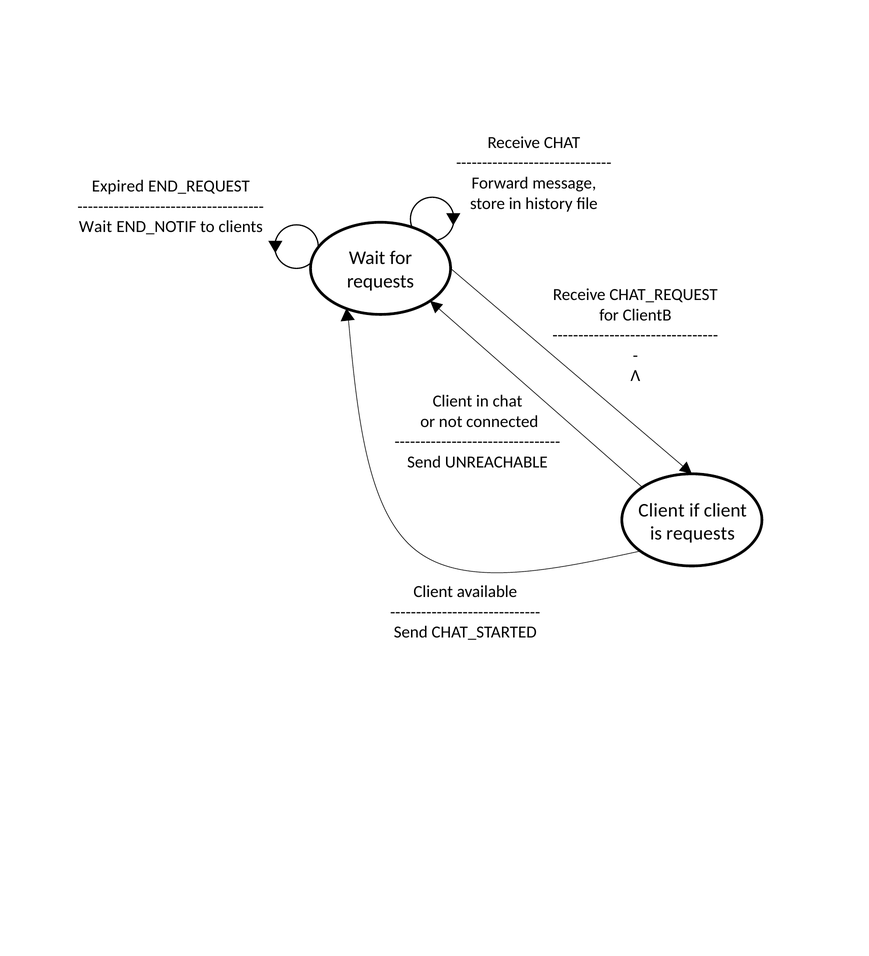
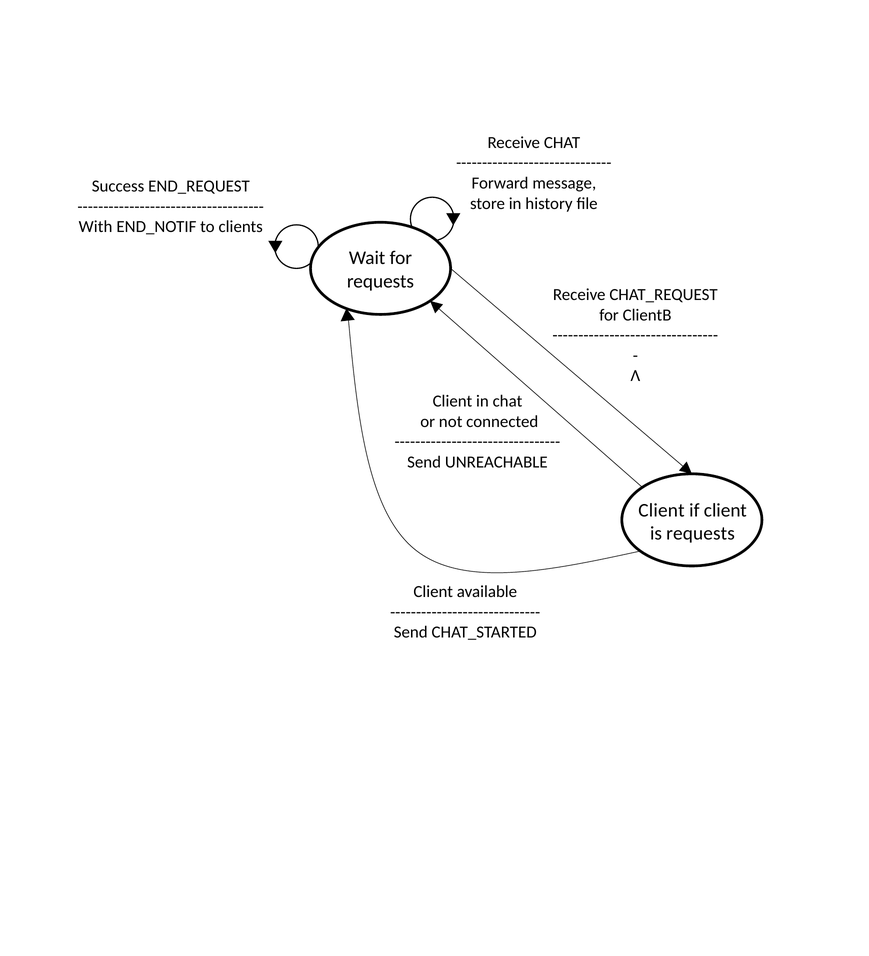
Expired: Expired -> Success (118, 186)
Wait: Wait -> With (96, 227)
